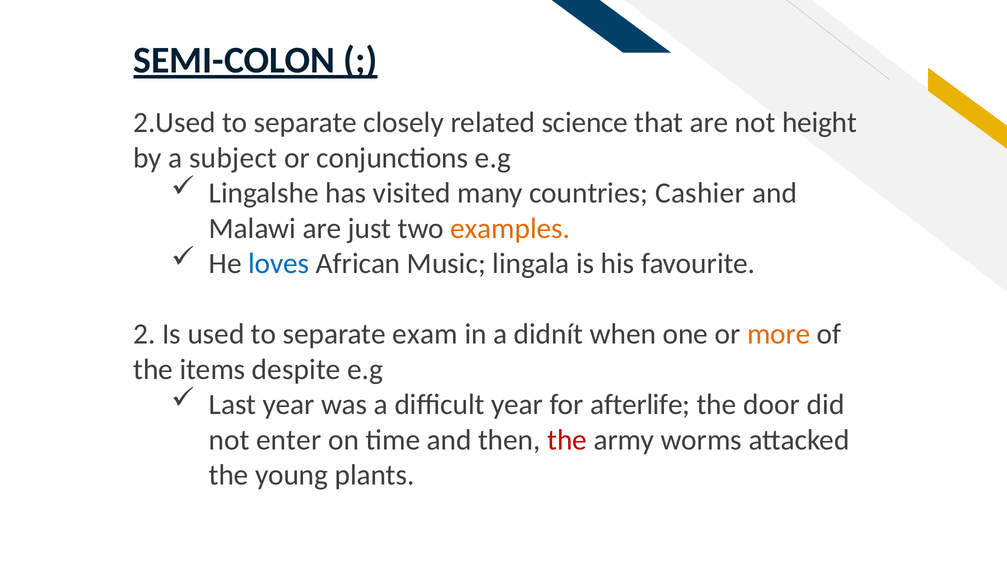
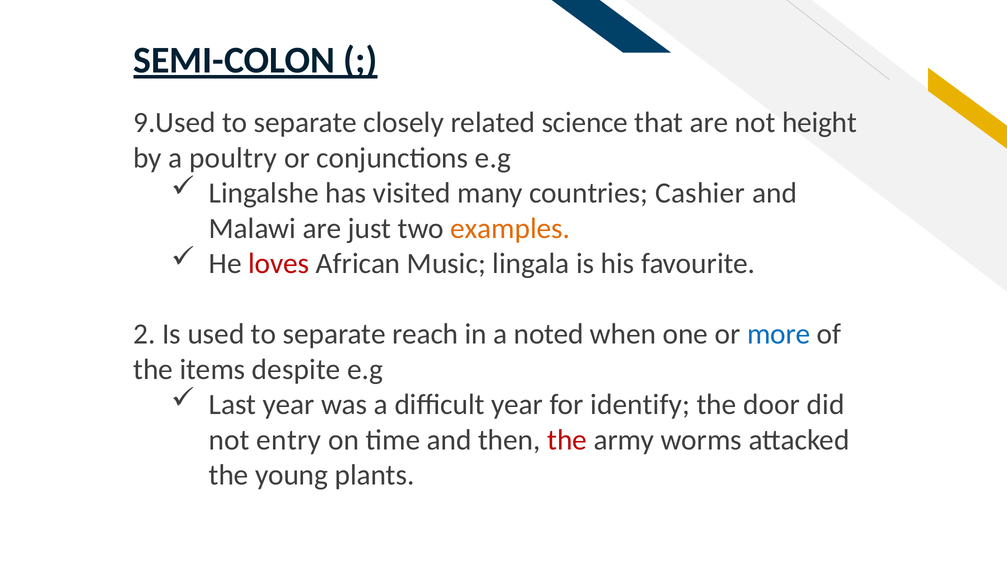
2.Used: 2.Used -> 9.Used (174, 123)
subject: subject -> poultry (233, 158)
loves colour: blue -> red (279, 264)
exam: exam -> reach (425, 334)
didnít: didnít -> noted (549, 334)
more colour: orange -> blue (779, 334)
afterlife: afterlife -> identify (640, 405)
enter: enter -> entry (289, 440)
